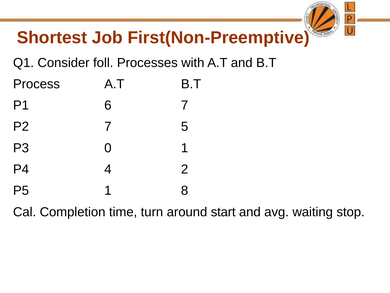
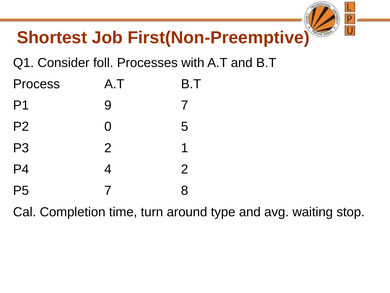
6: 6 -> 9 (108, 105)
P2 7: 7 -> 0 (108, 126)
P3 0: 0 -> 2 (108, 148)
P5 1: 1 -> 7 (108, 190)
start: start -> type (223, 212)
